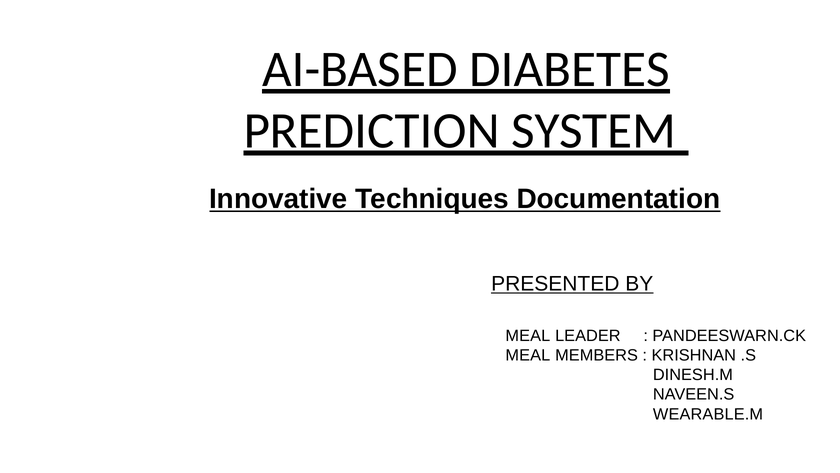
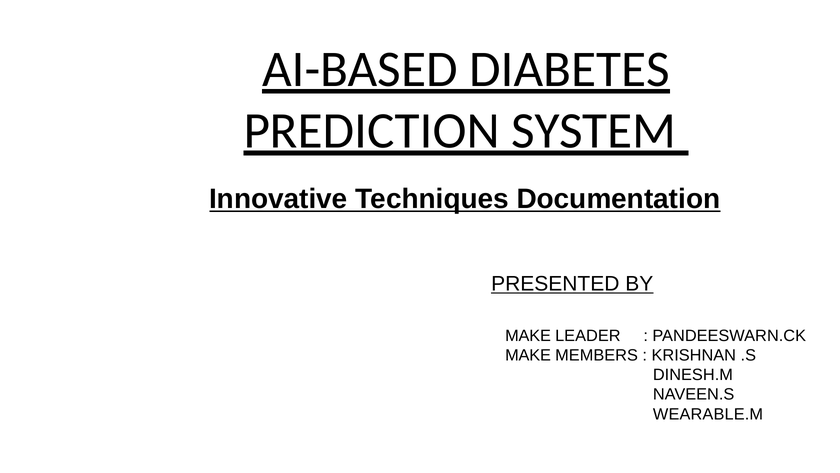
MEAL: MEAL -> MAKE (528, 335)
MEAL: MEAL -> MAKE (528, 355)
